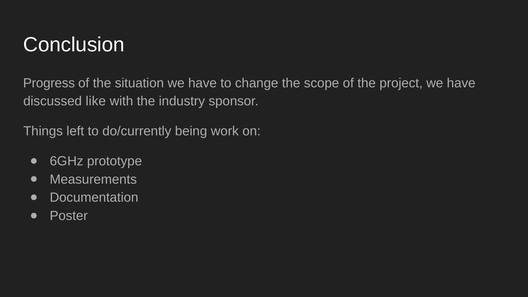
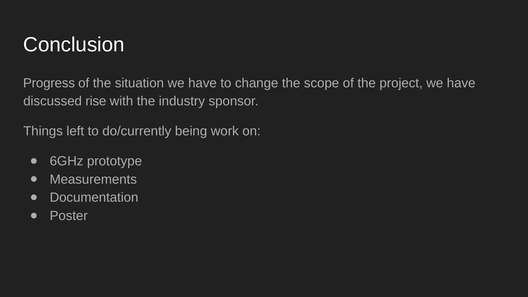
like: like -> rise (96, 101)
